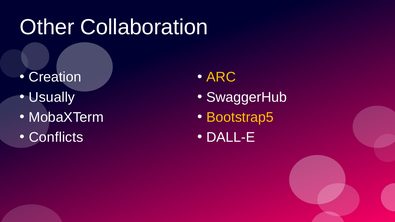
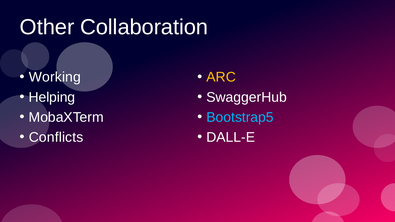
Creation: Creation -> Working (55, 77)
Usually: Usually -> Helping (52, 97)
Bootstrap5 colour: yellow -> light blue (240, 117)
